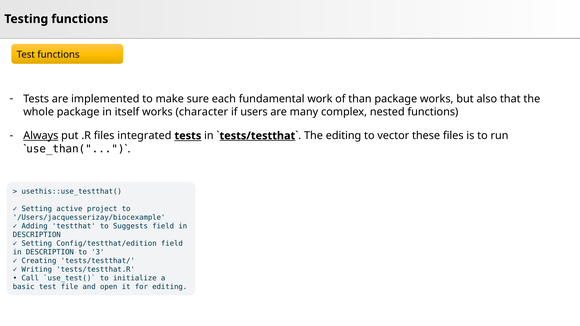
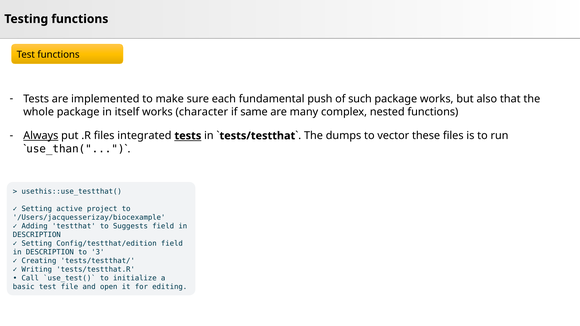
work: work -> push (320, 99)
than: than -> such (360, 99)
users: users -> same (254, 112)
tests/testthat underline: present -> none (257, 136)
The editing: editing -> dumps (344, 136)
